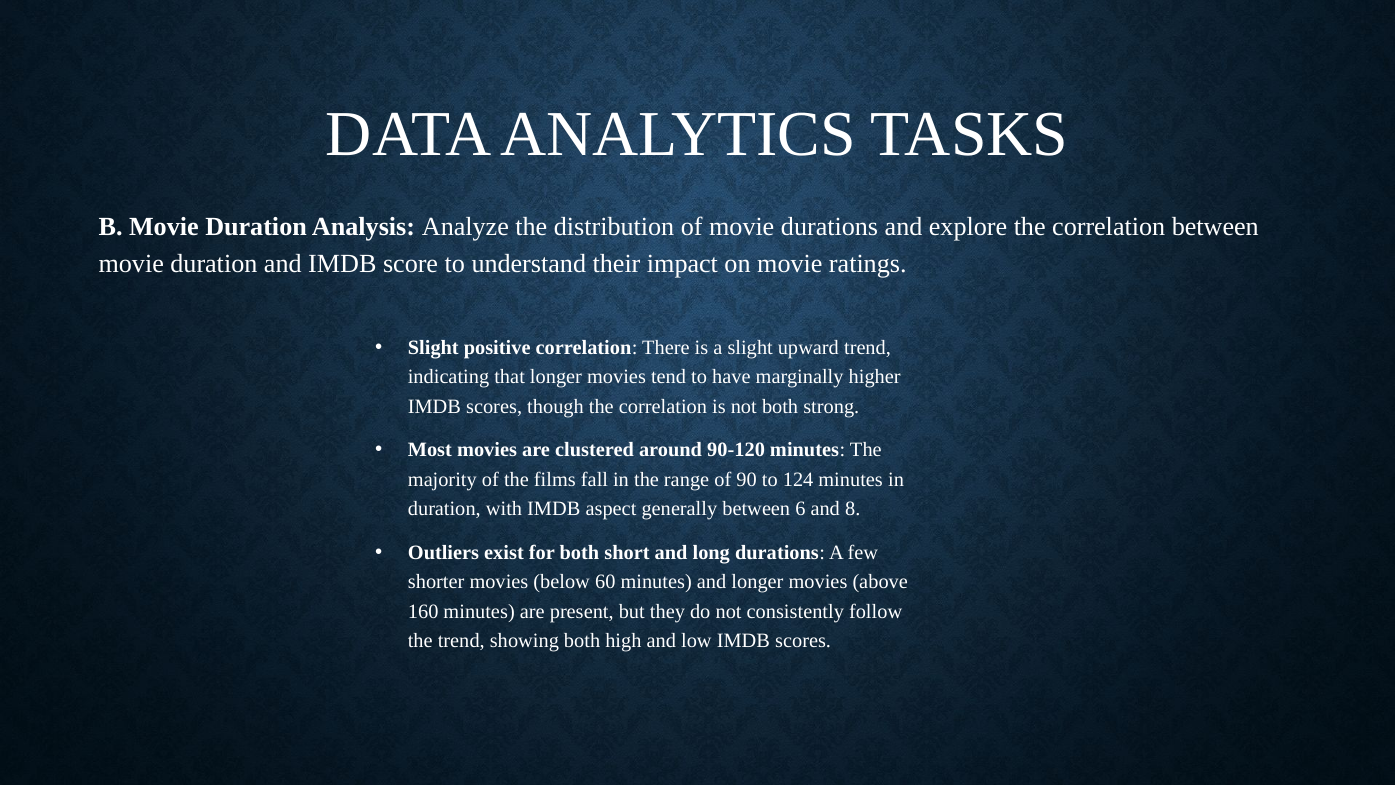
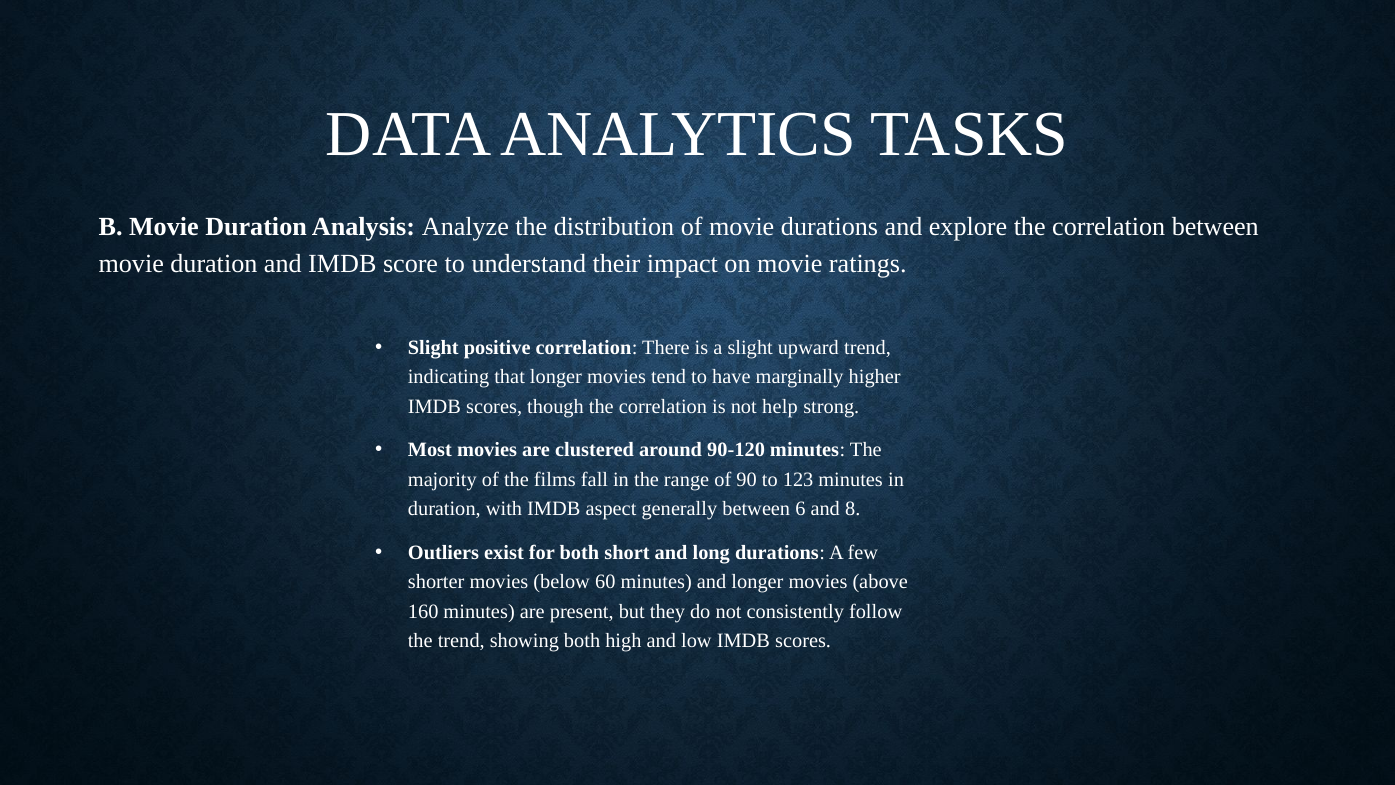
not both: both -> help (780, 406)
124: 124 -> 123 (798, 479)
